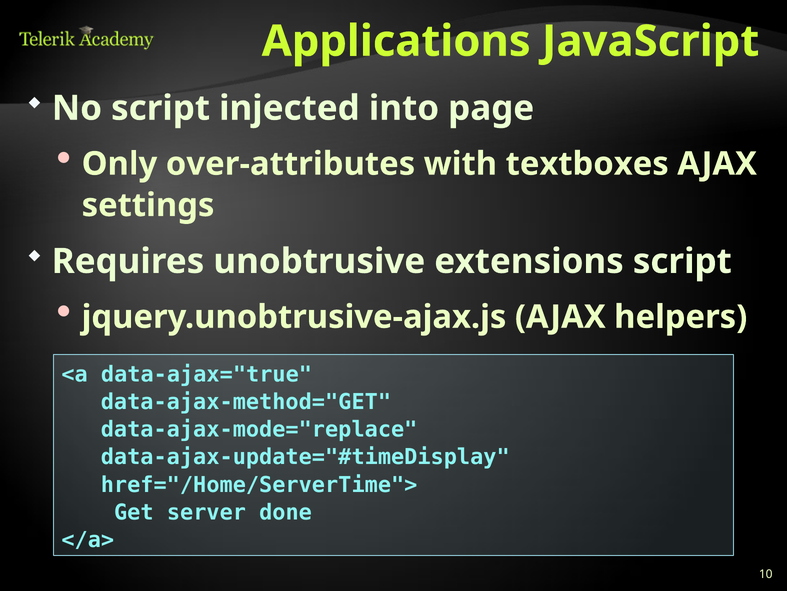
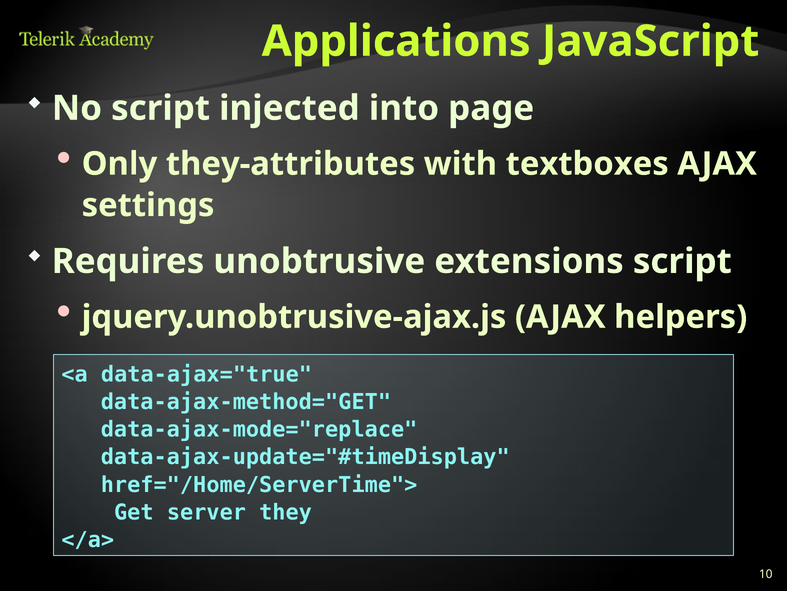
over-attributes: over-attributes -> they-attributes (291, 164)
done: done -> they (286, 512)
